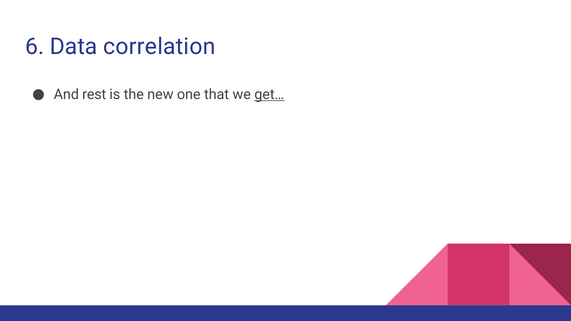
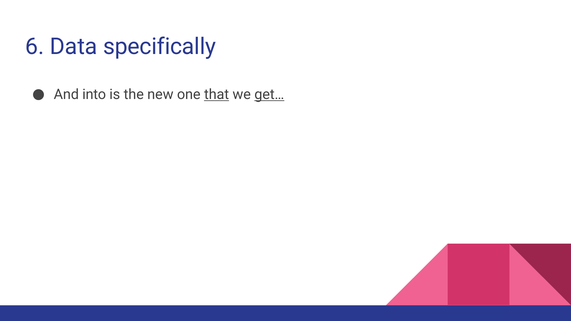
correlation: correlation -> specifically (160, 47)
rest: rest -> into (94, 95)
that underline: none -> present (217, 95)
